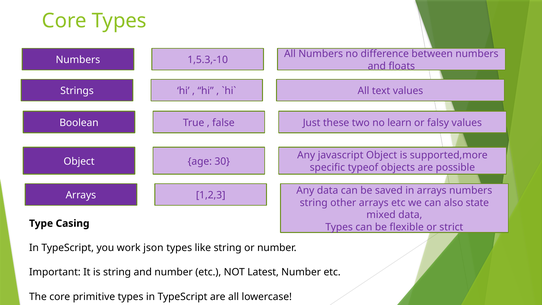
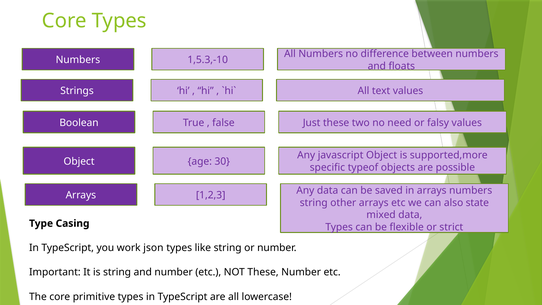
learn: learn -> need (399, 123)
NOT Latest: Latest -> These (263, 272)
